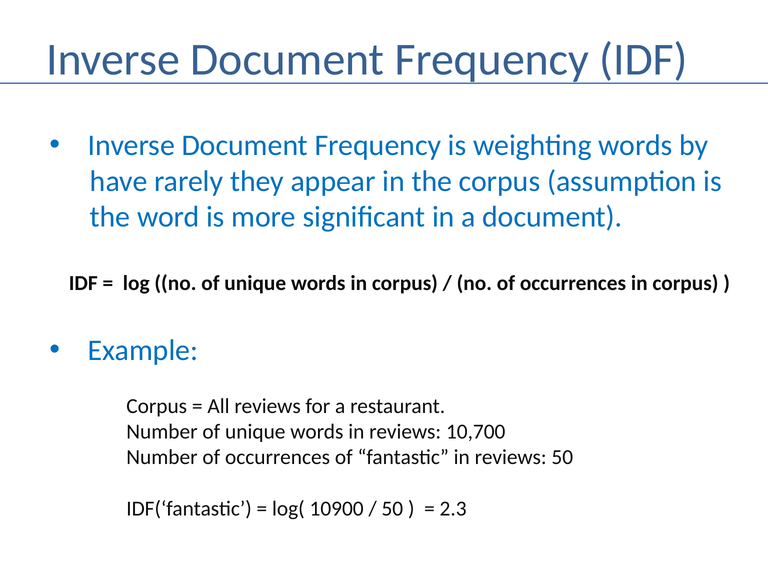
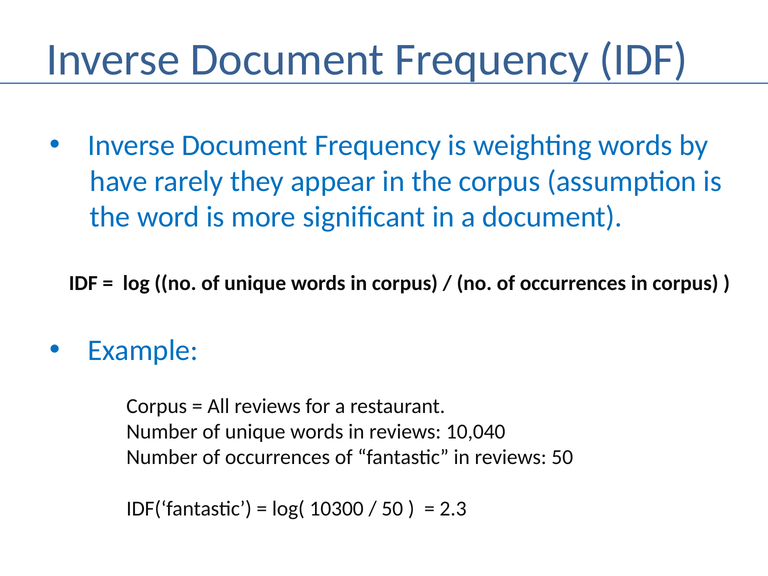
10,700: 10,700 -> 10,040 (476, 432)
10900: 10900 -> 10300 (337, 509)
